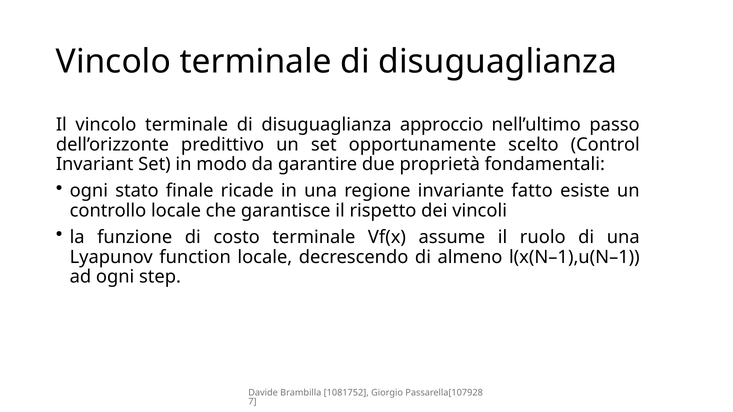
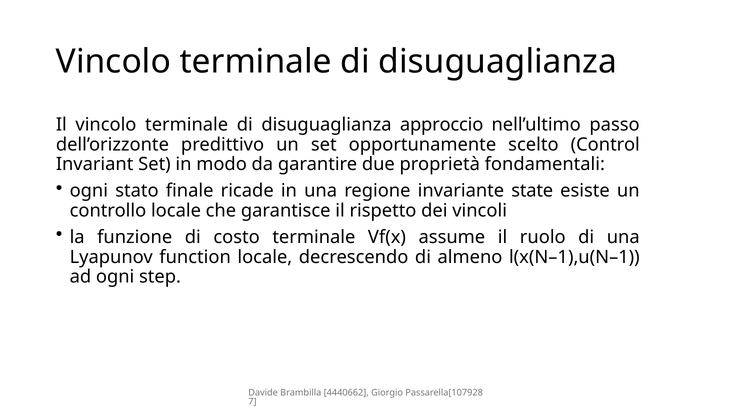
fatto: fatto -> state (532, 191)
1081752: 1081752 -> 4440662 (346, 393)
